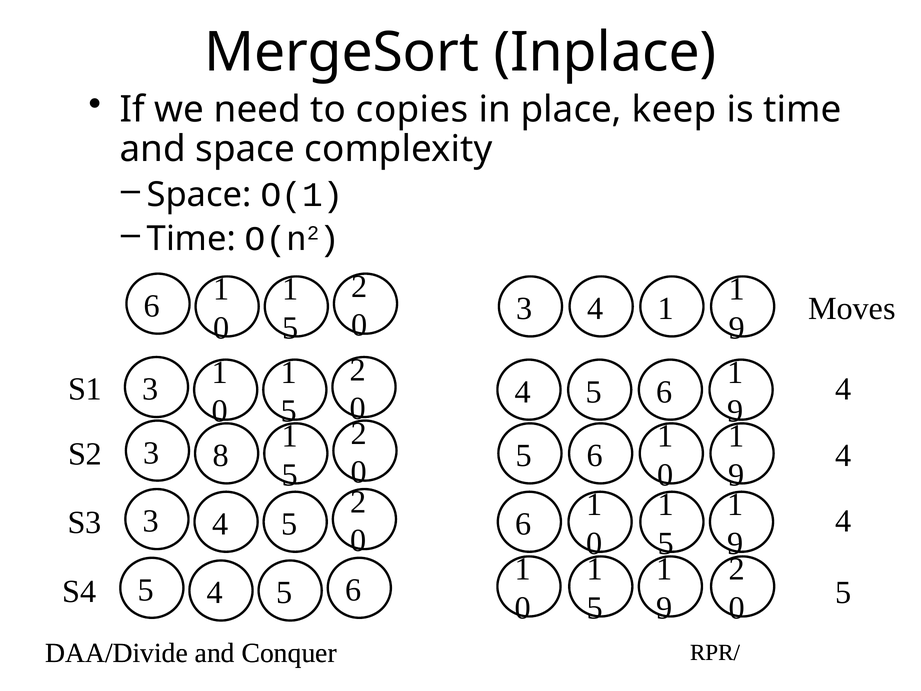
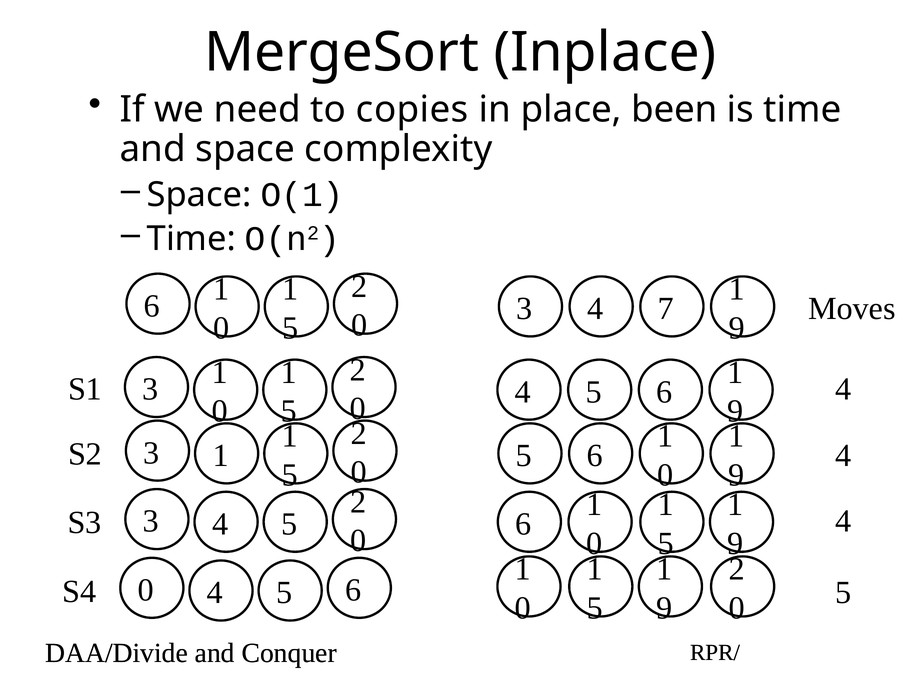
keep: keep -> been (674, 109)
4 1: 1 -> 7 (666, 309)
3 8: 8 -> 1 (221, 455)
S4 5: 5 -> 0 (146, 590)
